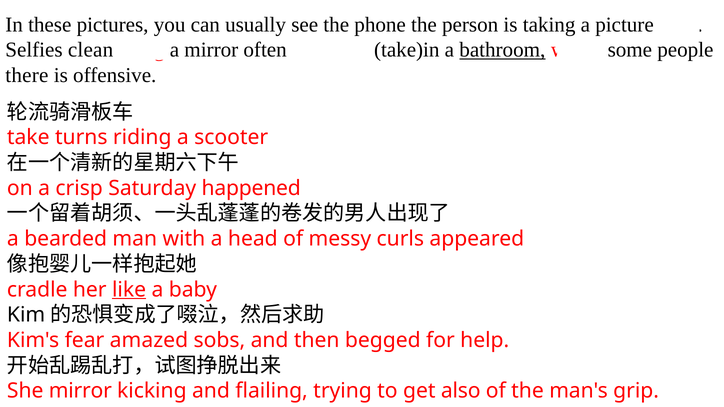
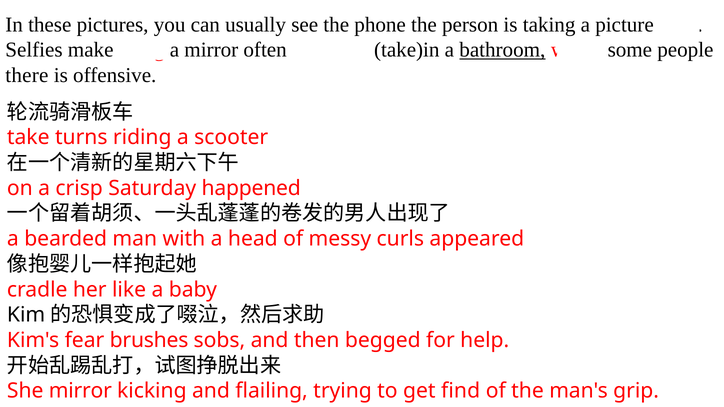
clean: clean -> make (91, 50)
like underline: present -> none (129, 290)
amazed: amazed -> brushes (149, 340)
also: also -> find (461, 391)
